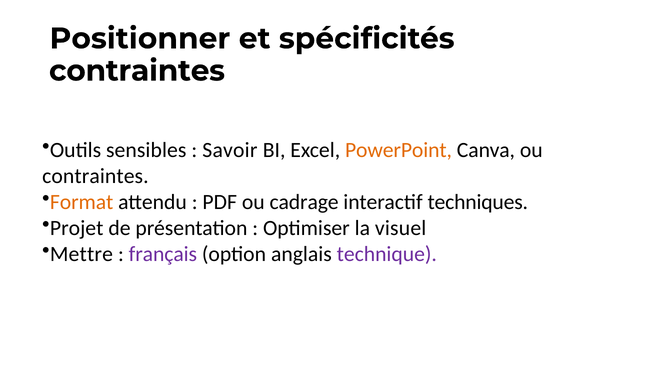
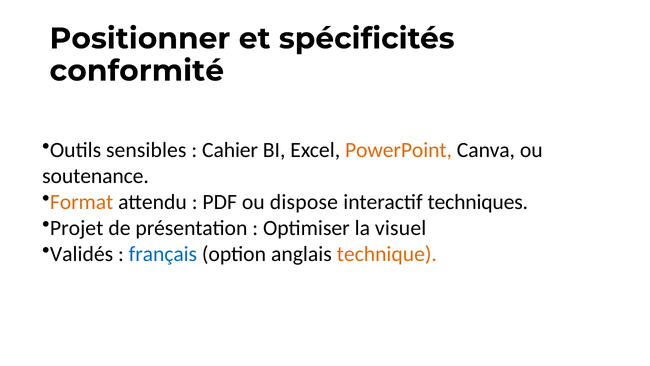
contraintes: contraintes -> conformité (137, 71)
Savoir: Savoir -> Cahier (230, 150)
contraintes: contraintes -> soutenance (96, 176)
cadrage: cadrage -> dispose (304, 202)
Mettre: Mettre -> Validés (82, 254)
français colour: purple -> blue (163, 254)
technique colour: purple -> orange (387, 254)
